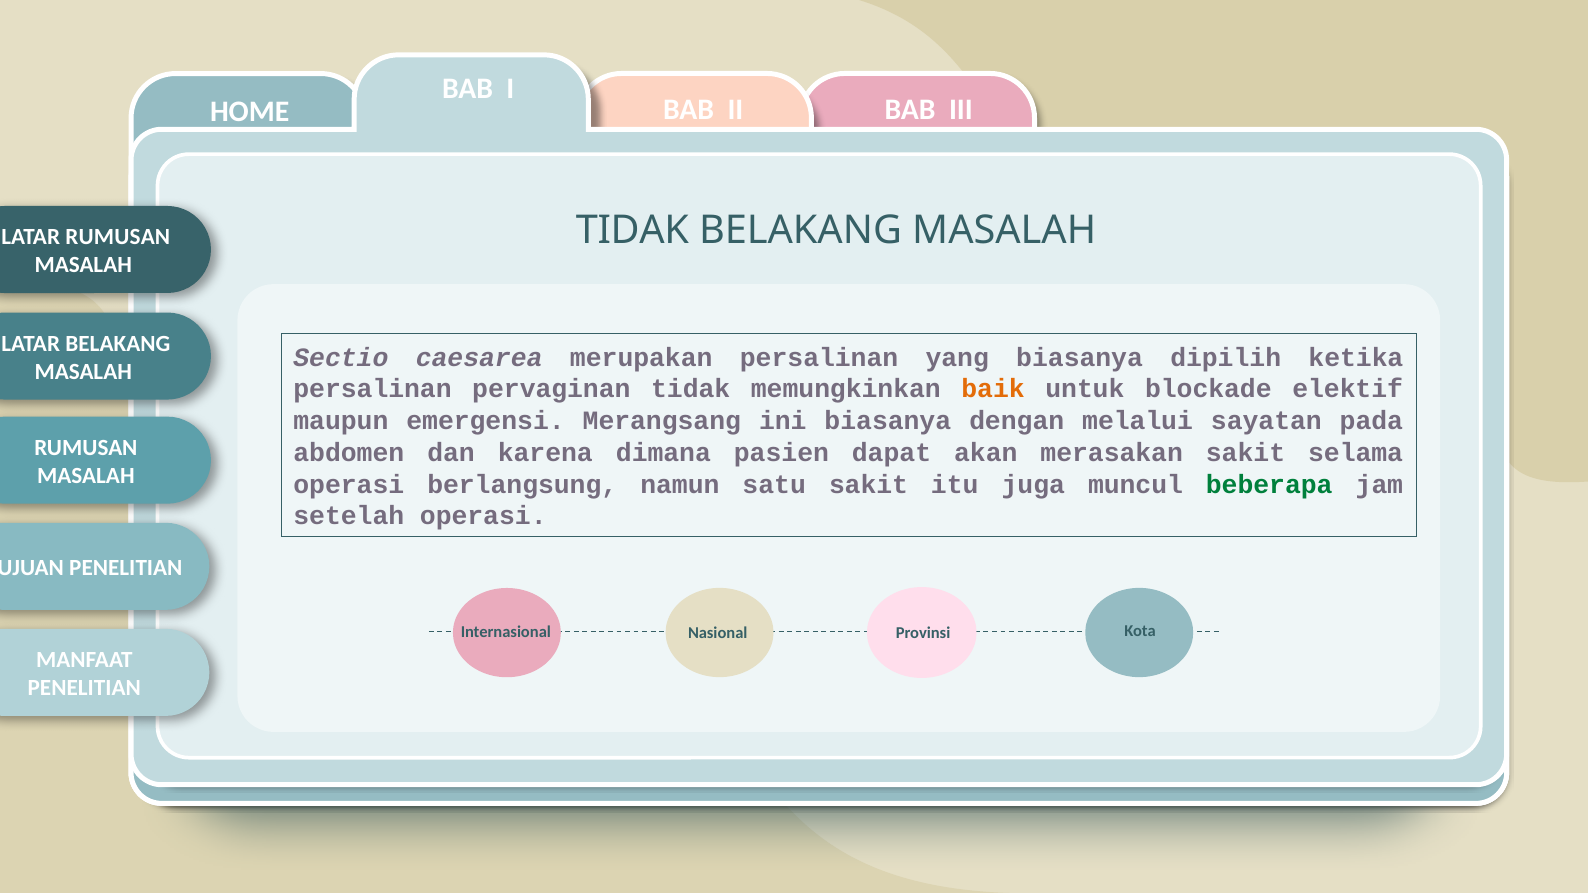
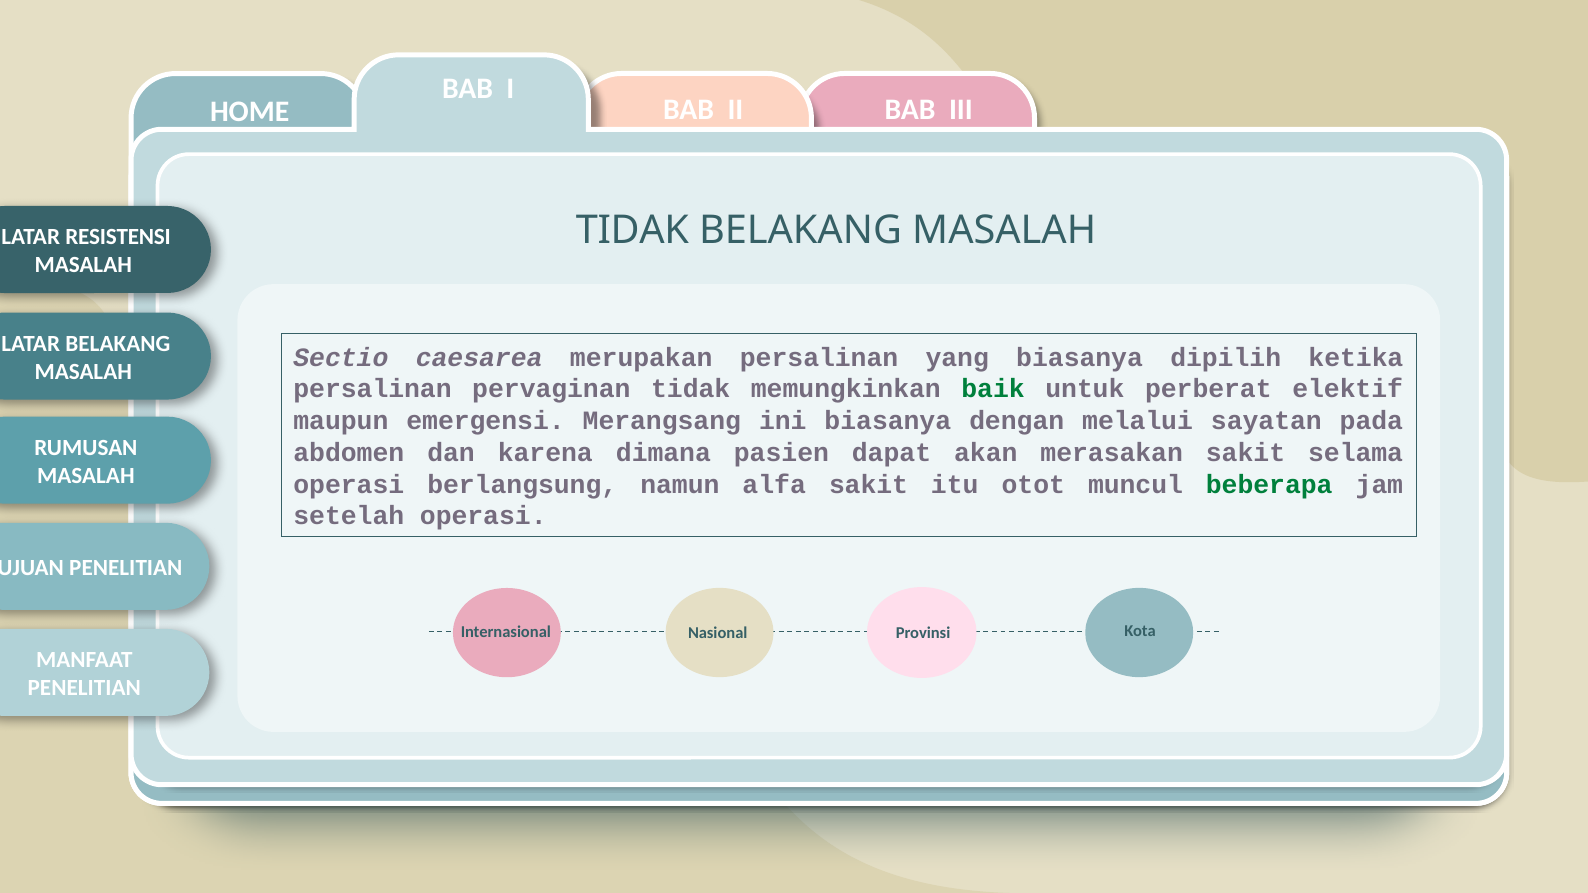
LATAR RUMUSAN: RUMUSAN -> RESISTENSI (118, 237)
baik colour: orange -> green (993, 389)
blockade: blockade -> perberat (1208, 389)
satu: satu -> alfa (774, 485)
juga: juga -> otot (1033, 485)
